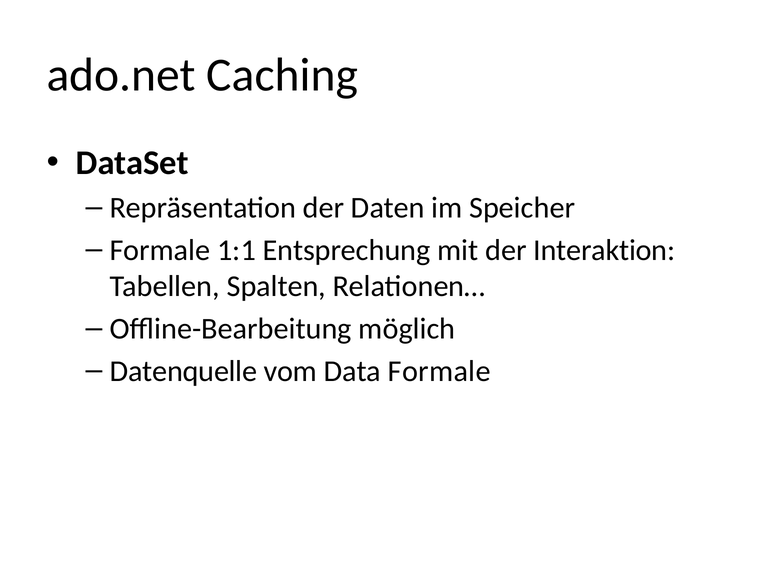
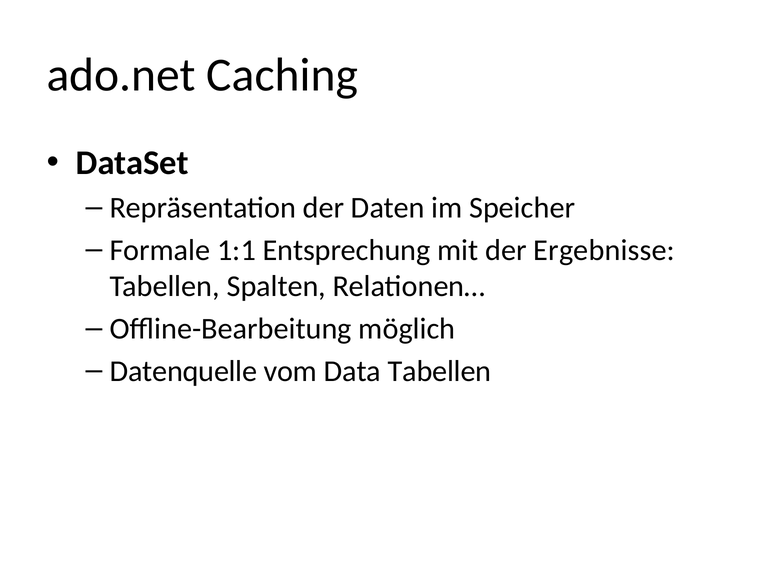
Interaktion: Interaktion -> Ergebnisse (604, 250)
Data Formale: Formale -> Tabellen (440, 371)
